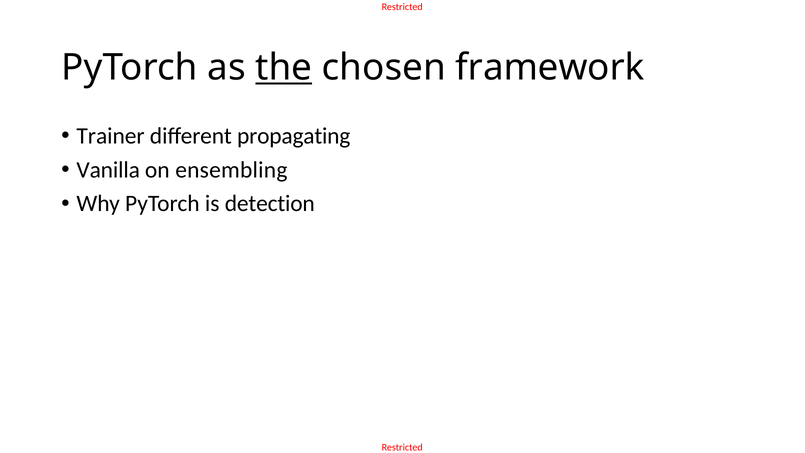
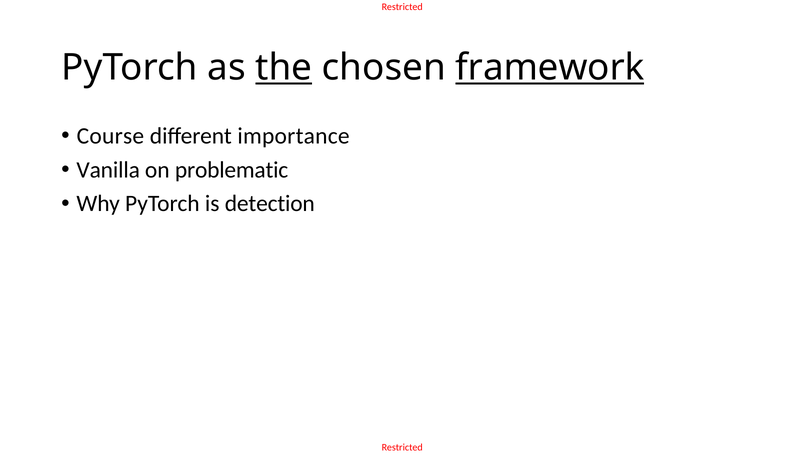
framework underline: none -> present (550, 68)
Trainer: Trainer -> Course (110, 136)
propagating: propagating -> importance (294, 136)
ensembling: ensembling -> problematic (232, 170)
